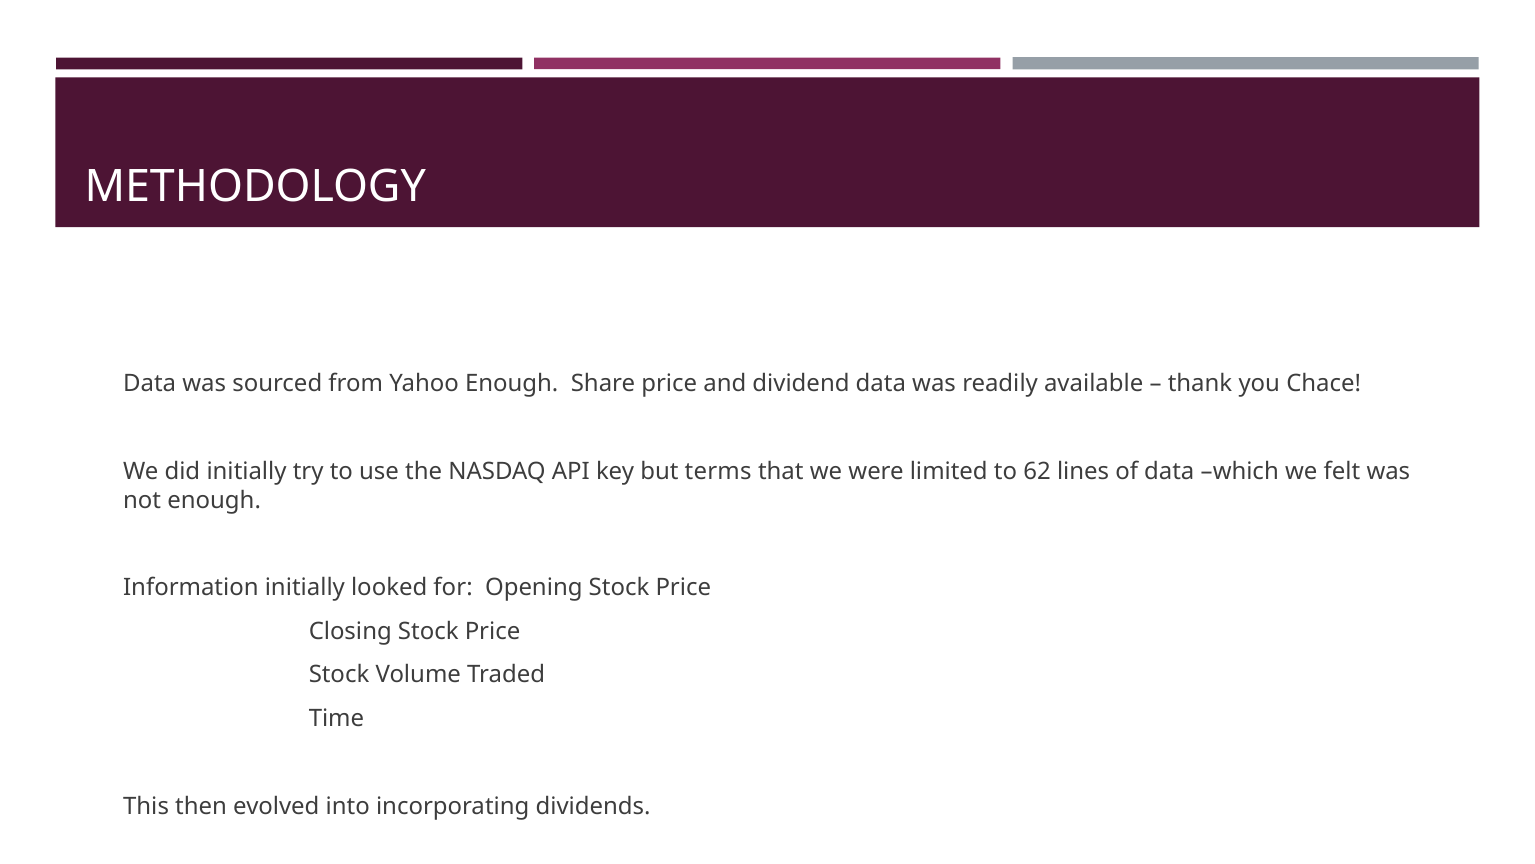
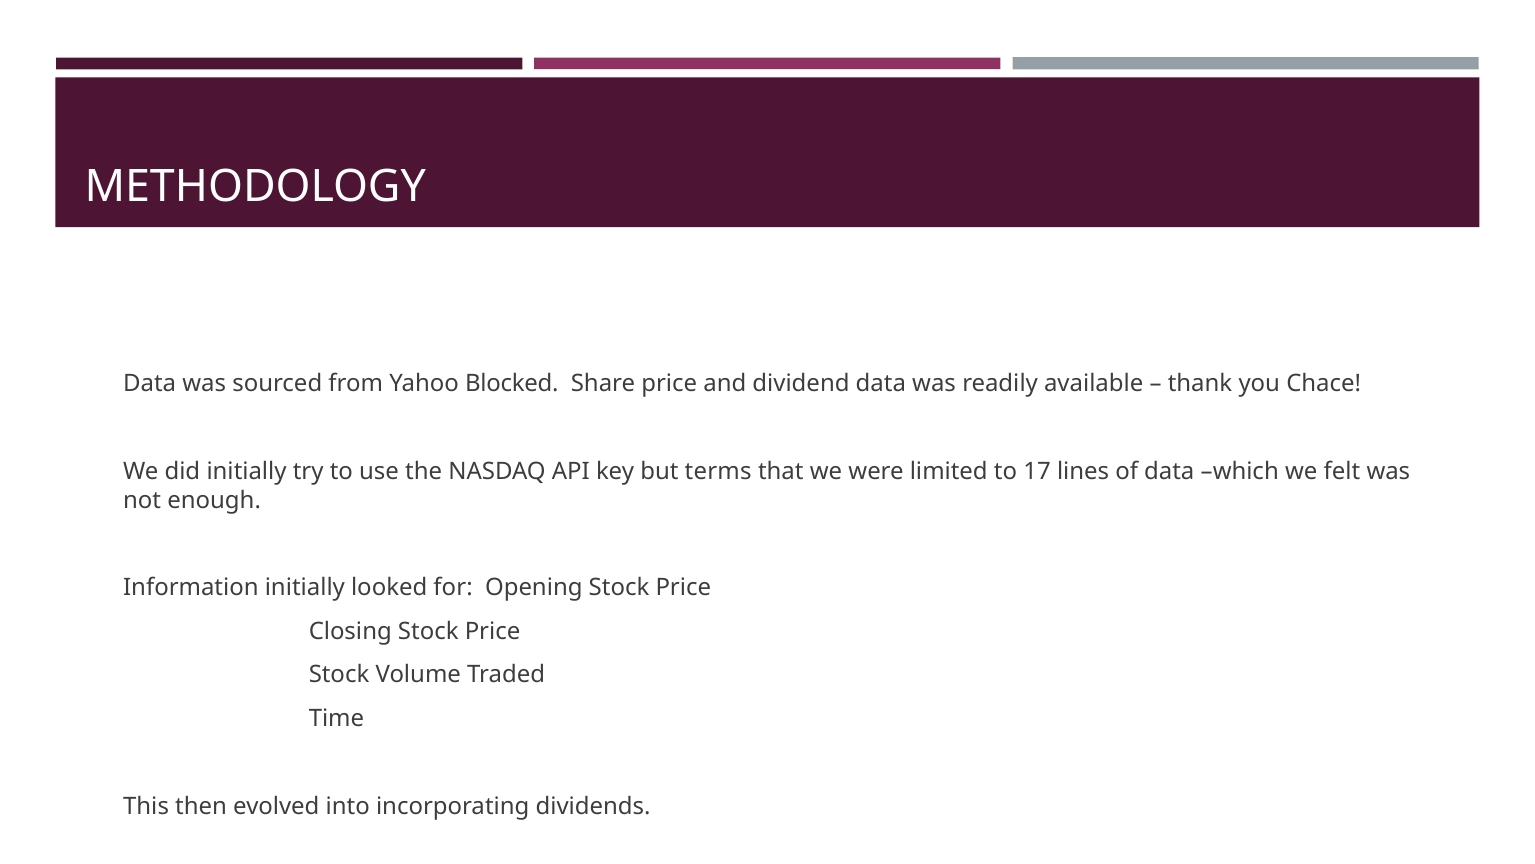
Yahoo Enough: Enough -> Blocked (512, 384)
62: 62 -> 17 (1037, 471)
